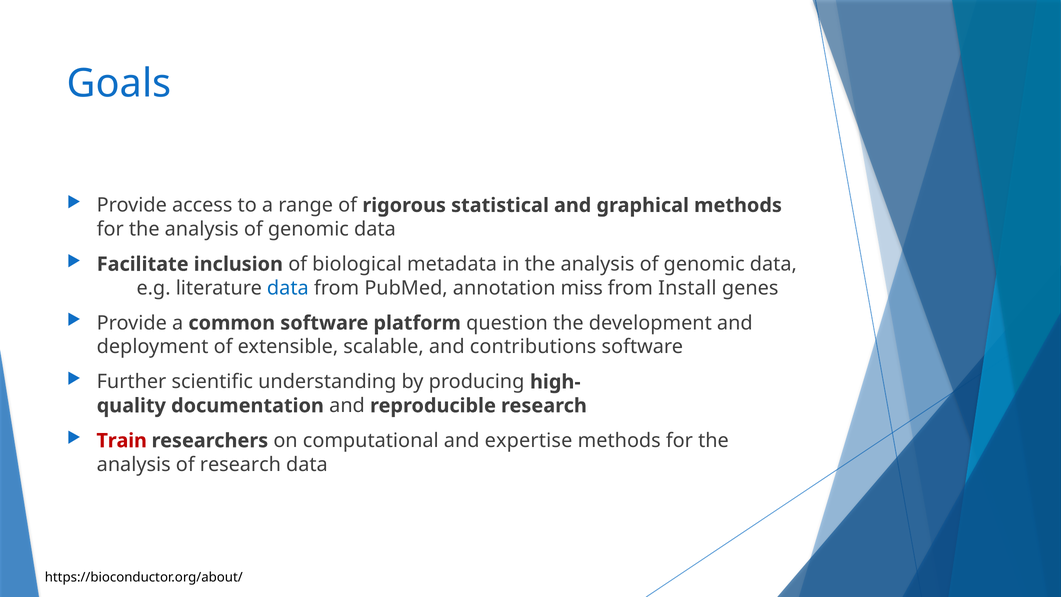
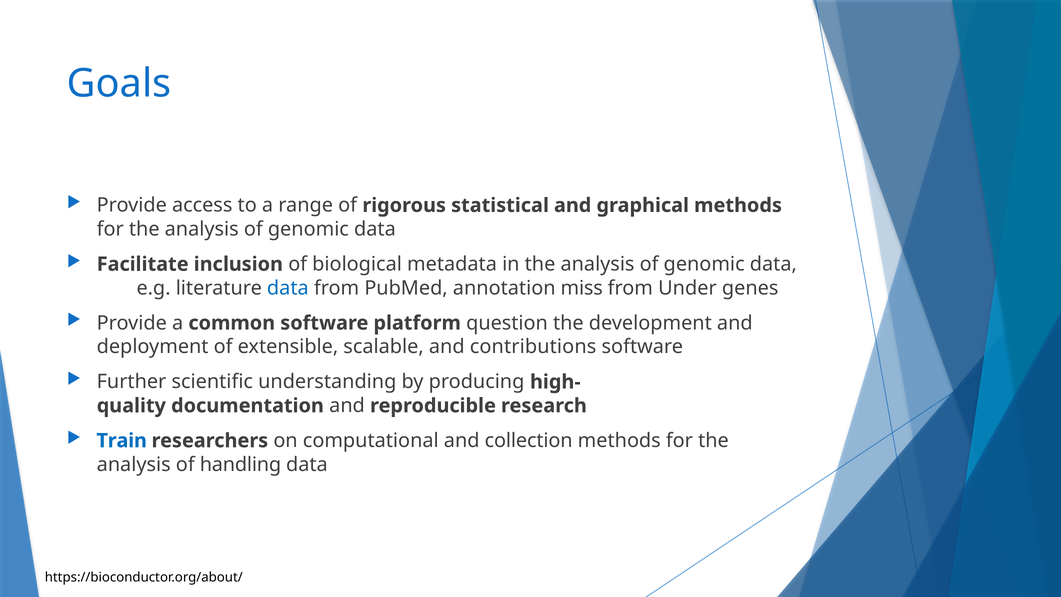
Install: Install -> Under (687, 288)
Train colour: red -> blue (122, 441)
expertise: expertise -> collection (529, 441)
of research: research -> handling (240, 464)
